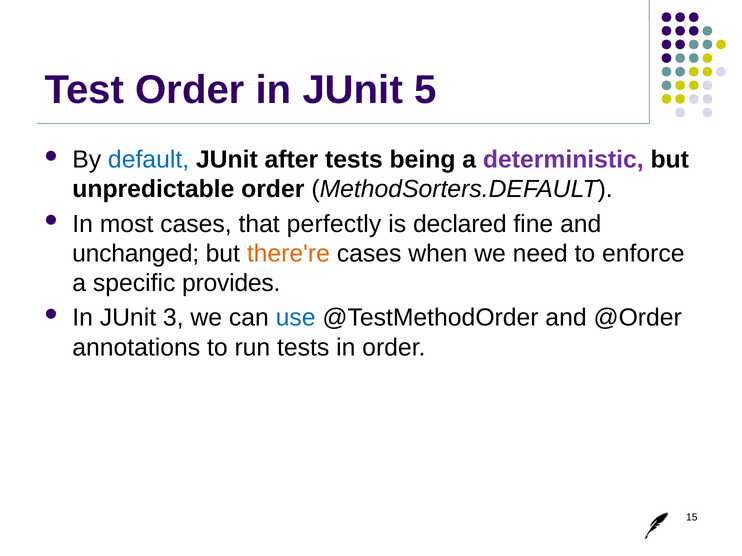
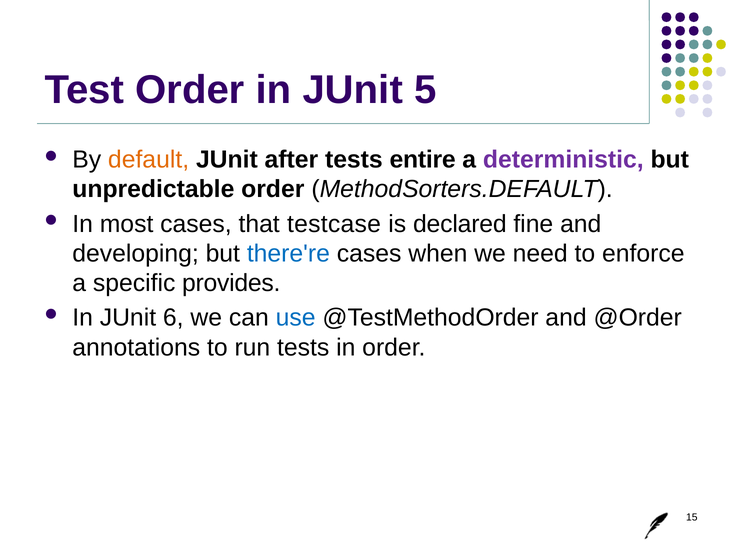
default colour: blue -> orange (149, 160)
being: being -> entire (423, 160)
perfectly: perfectly -> testcase (334, 224)
unchanged: unchanged -> developing (136, 254)
there're colour: orange -> blue (288, 254)
3: 3 -> 6 (173, 318)
